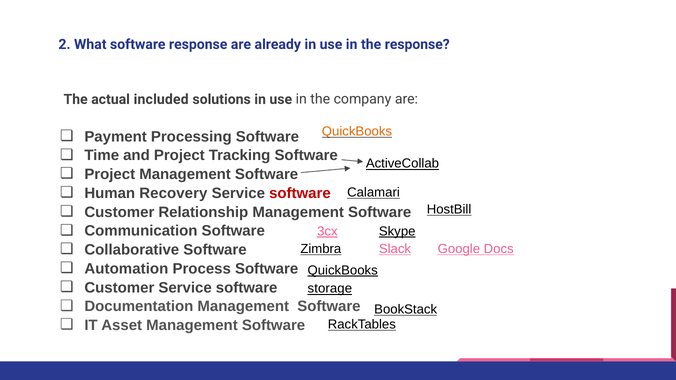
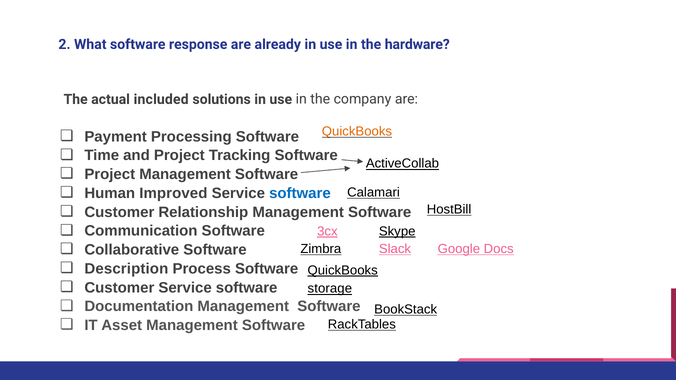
the response: response -> hardware (417, 44)
Recovery: Recovery -> Improved (173, 193)
software colour: red -> blue (300, 193)
Automation: Automation -> Description (126, 269)
